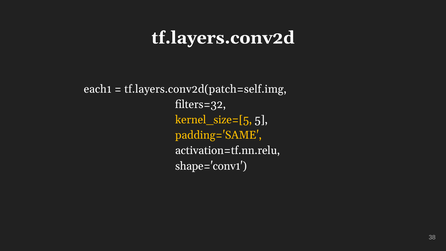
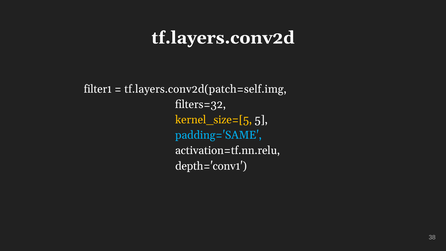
each1: each1 -> filter1 (98, 89)
padding='SAME colour: yellow -> light blue (219, 135)
shape='conv1: shape='conv1 -> depth='conv1 (211, 166)
